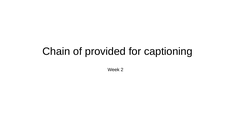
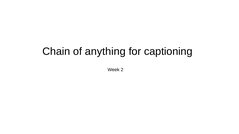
provided: provided -> anything (105, 52)
